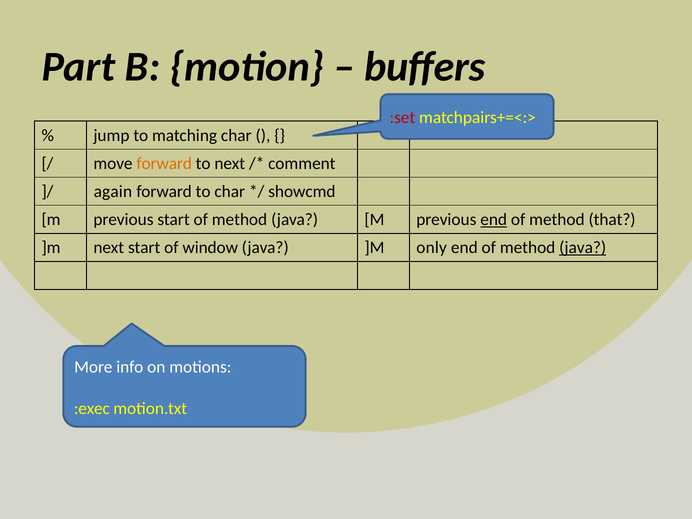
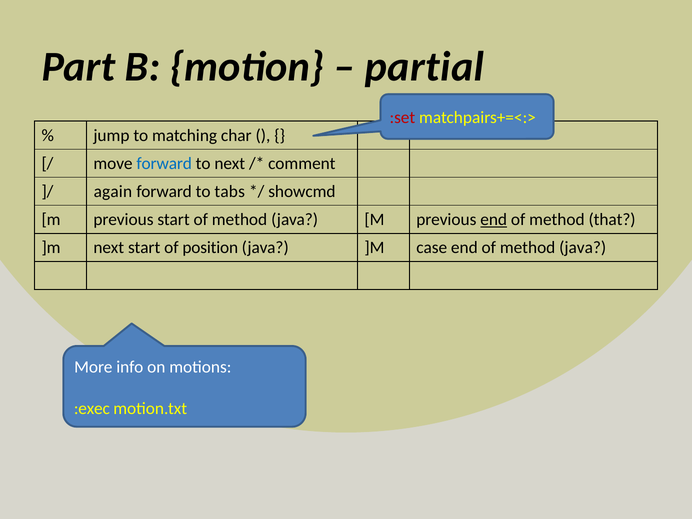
buffers: buffers -> partial (424, 67)
forward colour: orange -> blue (164, 163)
to char: char -> tabs (230, 191)
window: window -> position (210, 248)
only: only -> case (432, 248)
java underline: present -> none (583, 248)
